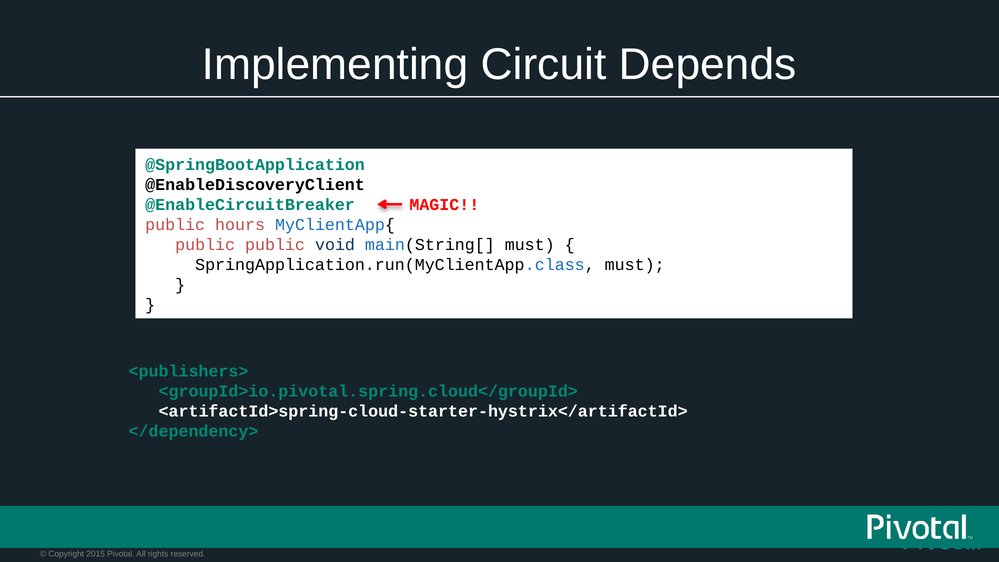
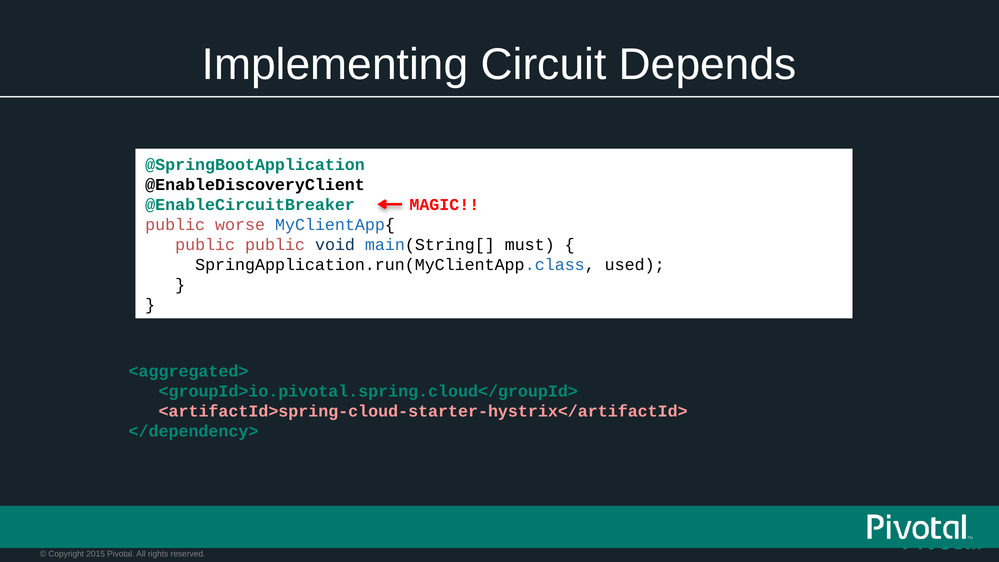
hours: hours -> worse (240, 225)
SpringApplication.run(MyClientApp.class must: must -> used (635, 265)
<publishers>: <publishers> -> <aggregated> (189, 371)
<artifactId>spring-cloud-starter-hystrix</artifactId> colour: white -> pink (423, 411)
